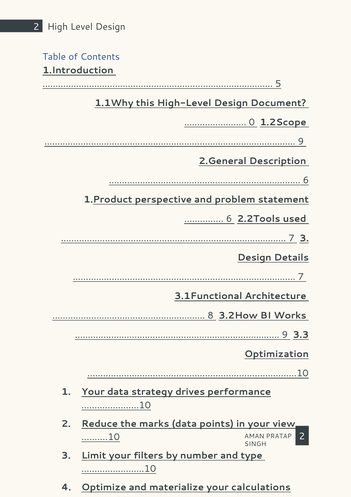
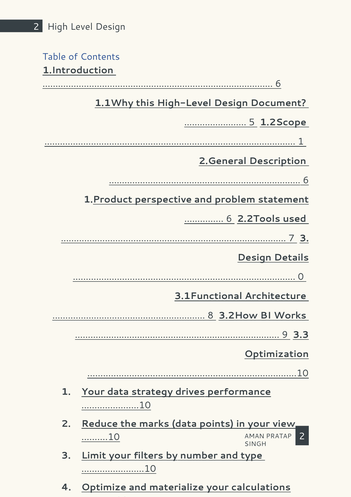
5: 5 -> 6 (278, 84)
0: 0 -> 5 (252, 122)
9: 9 -> 1 (301, 142)
7: 7 -> 0 (301, 277)
